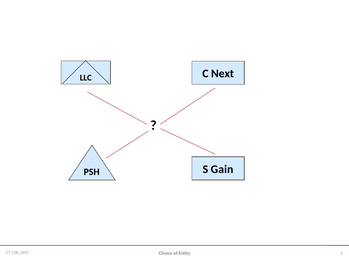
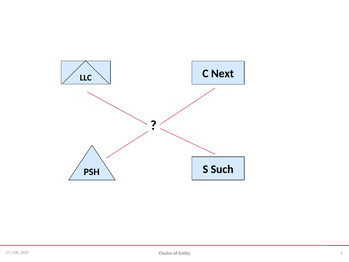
Gain: Gain -> Such (222, 169)
